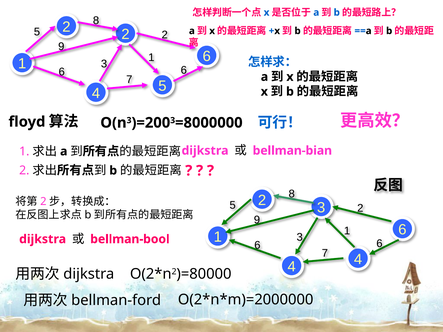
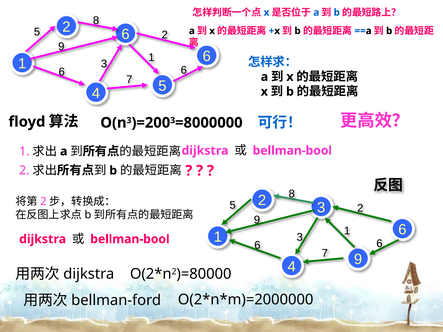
2 2: 2 -> 6 (125, 34)
bellman-bian: bellman-bian -> bellman-bool (292, 151)
4 4: 4 -> 9 (358, 259)
